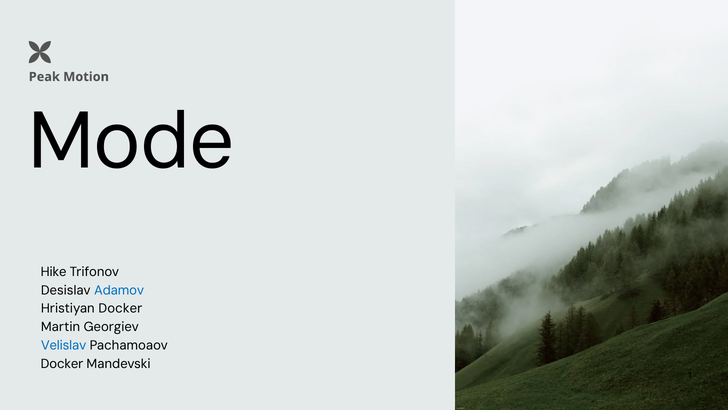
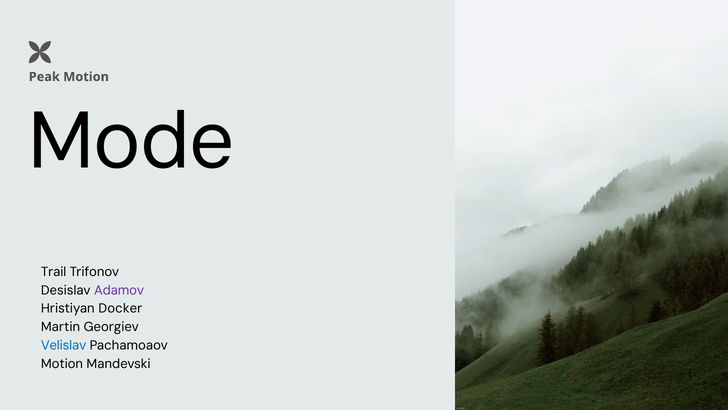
Hike: Hike -> Trail (54, 271)
Adamov colour: blue -> purple (119, 290)
Docker: Docker -> Motion (62, 363)
